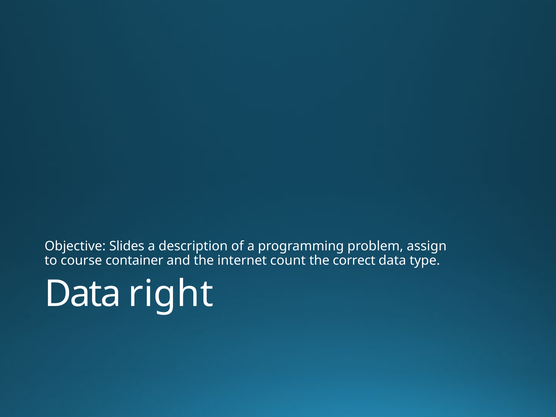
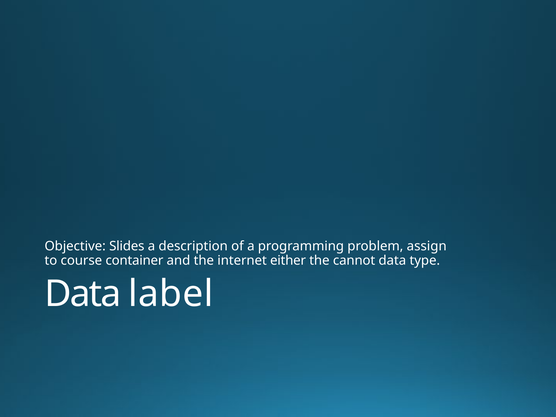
count: count -> either (288, 260)
correct: correct -> cannot (354, 260)
right: right -> label (171, 294)
